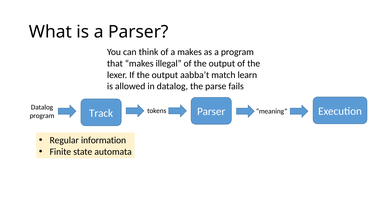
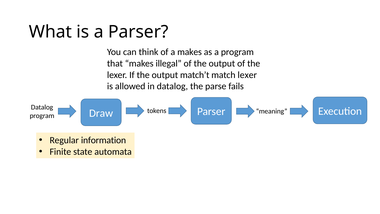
aabba’t: aabba’t -> match’t (195, 75)
match learn: learn -> lexer (247, 75)
Track: Track -> Draw (101, 113)
